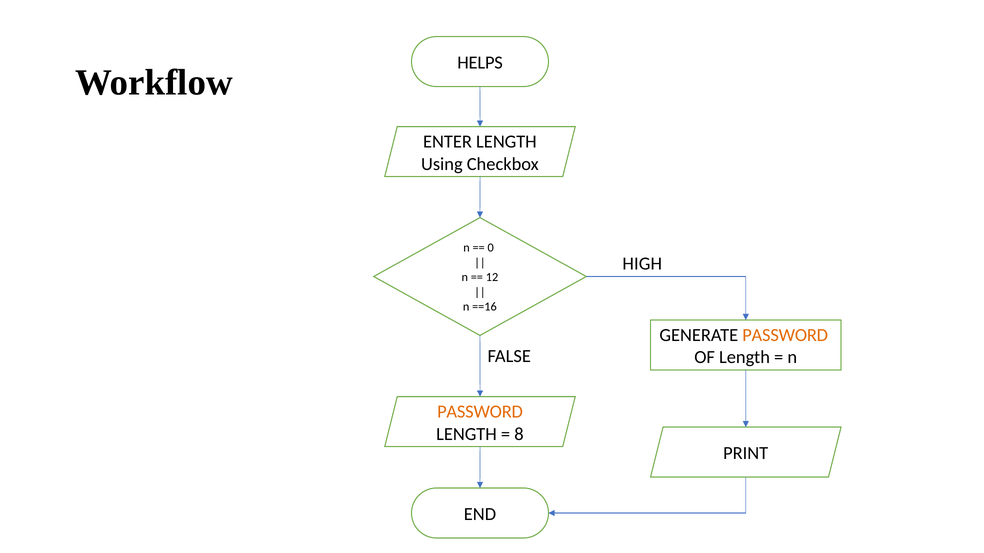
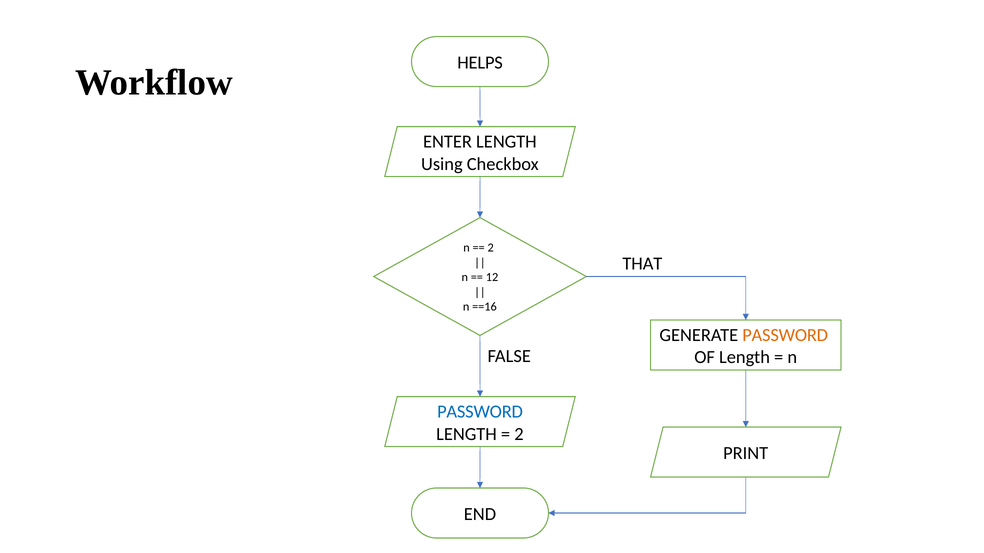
0: 0 -> 2 (491, 248)
HIGH: HIGH -> THAT (642, 264)
PASSWORD colour: orange -> blue (480, 412)
8: 8 -> 2 (519, 434)
